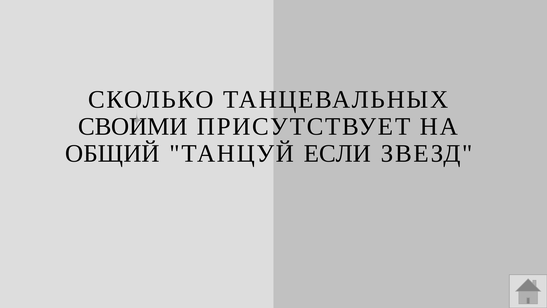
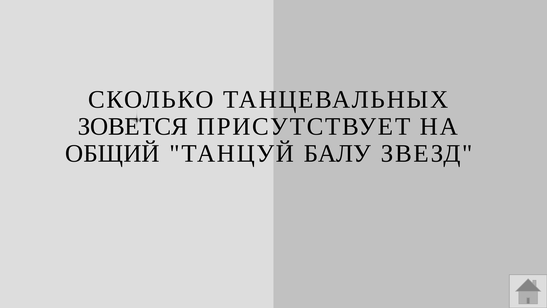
СВОИМИ: СВОИМИ -> ЗОВЕТСЯ (133, 126)
ЕСЛИ: ЕСЛИ -> БАЛУ (337, 153)
